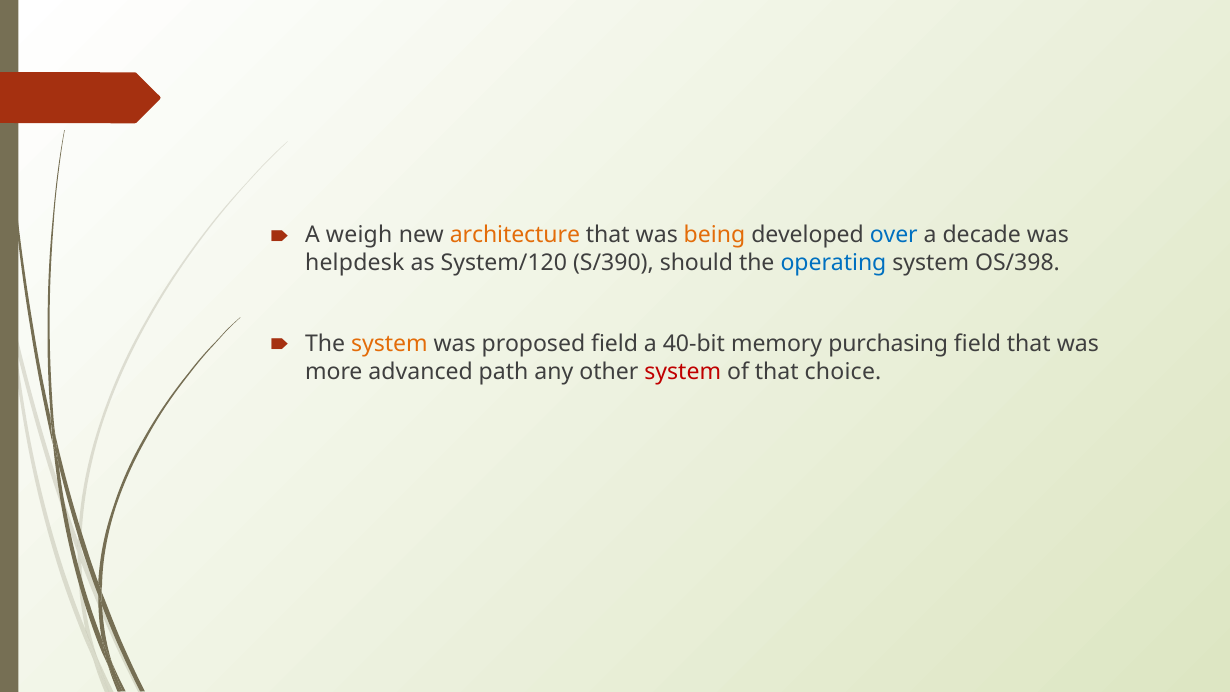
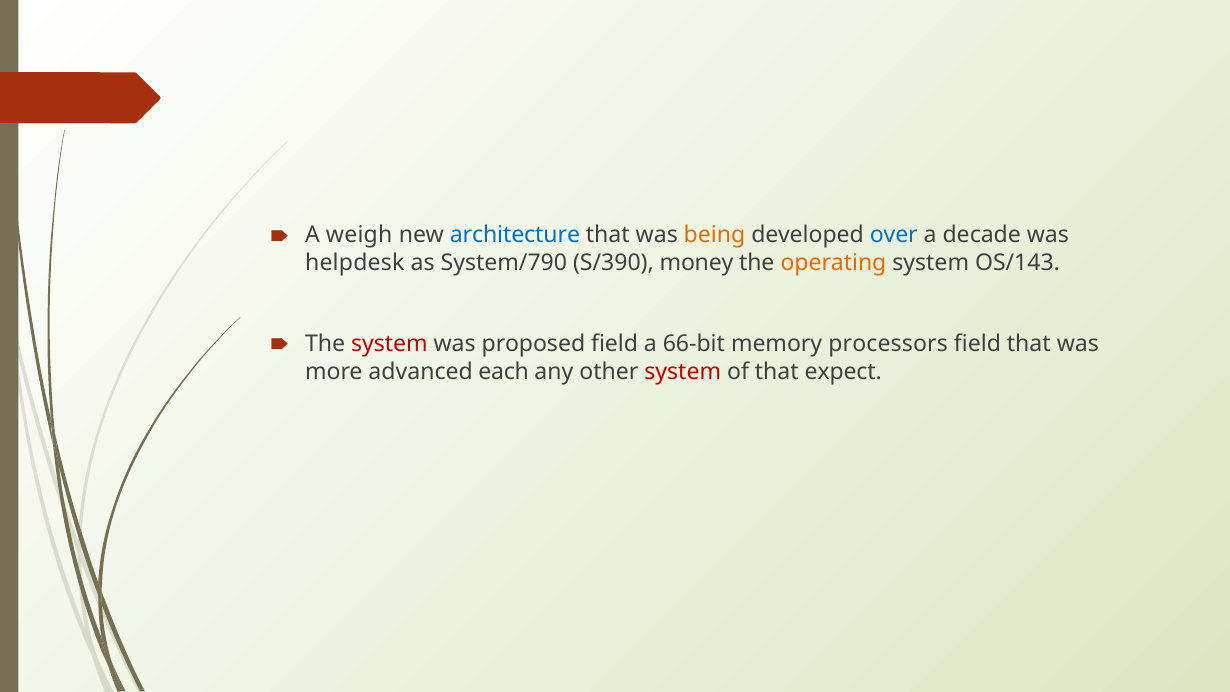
architecture colour: orange -> blue (515, 235)
System/120: System/120 -> System/790 (504, 263)
should: should -> money (696, 263)
operating colour: blue -> orange (833, 263)
OS/398: OS/398 -> OS/143 (1017, 263)
system colour: orange -> red (389, 344)
40-bit: 40-bit -> 66-bit (694, 344)
purchasing: purchasing -> processors (888, 344)
path: path -> each (504, 372)
choice: choice -> expect (843, 372)
